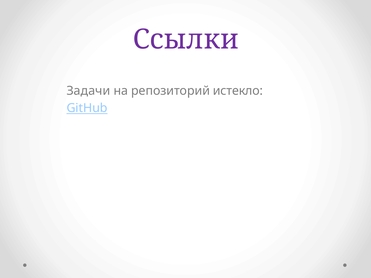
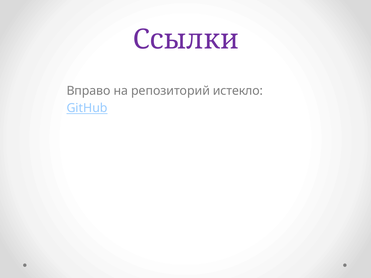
Задачи: Задачи -> Вправо (88, 91)
